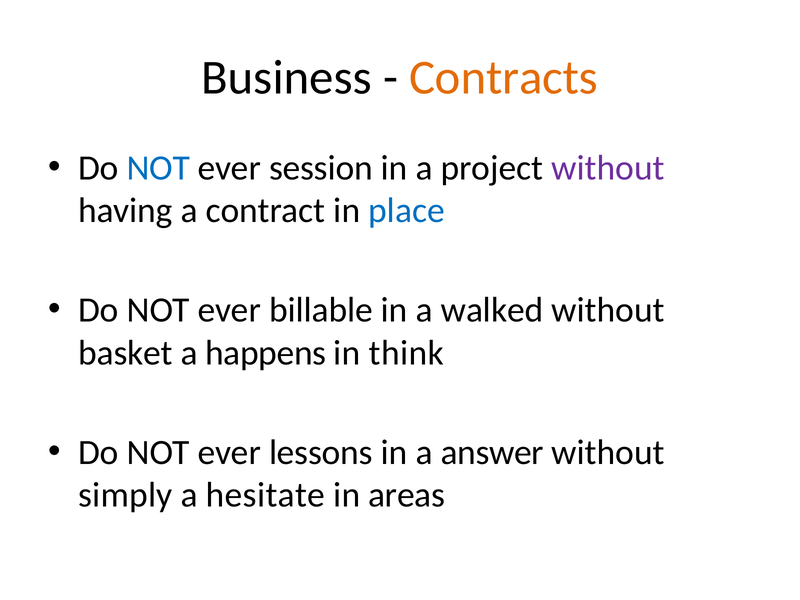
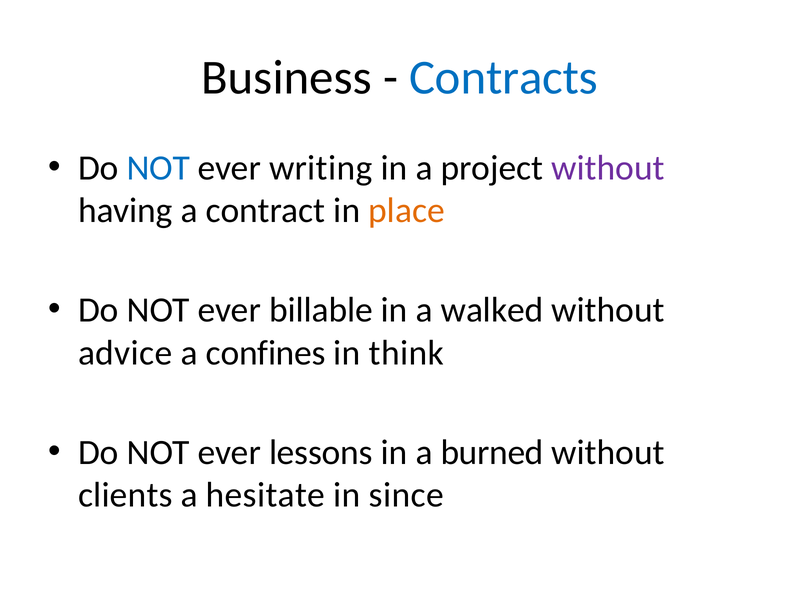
Contracts colour: orange -> blue (504, 77)
session: session -> writing (321, 168)
place colour: blue -> orange (407, 211)
basket: basket -> advice (125, 353)
happens: happens -> confines (266, 353)
answer: answer -> burned (492, 452)
simply: simply -> clients (125, 495)
areas: areas -> since (406, 495)
